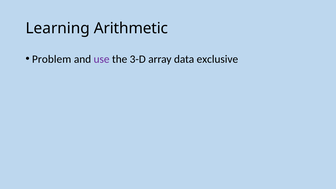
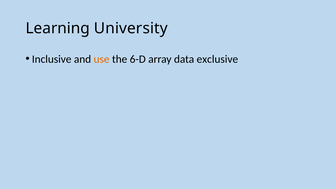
Arithmetic: Arithmetic -> University (131, 28)
Problem: Problem -> Inclusive (52, 59)
use colour: purple -> orange (102, 59)
3-D: 3-D -> 6-D (138, 59)
